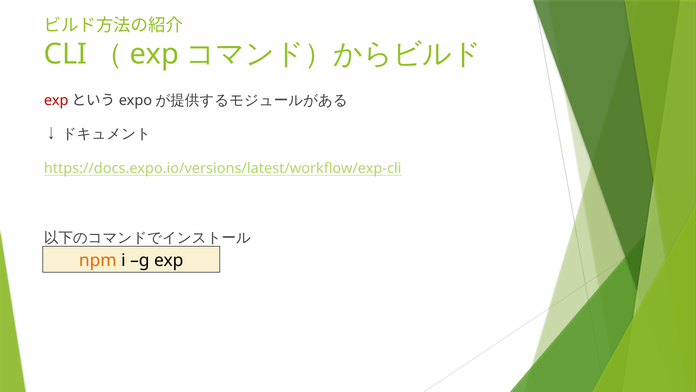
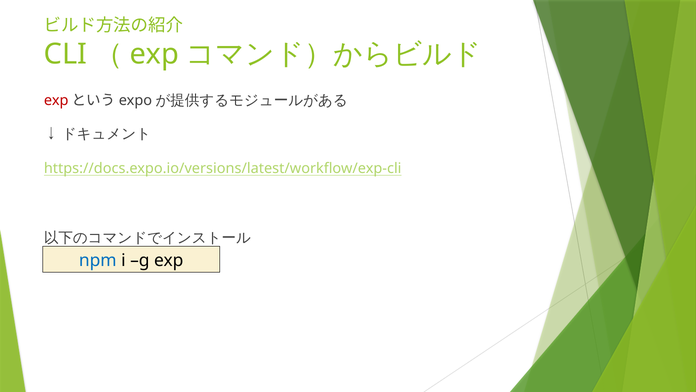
npm colour: orange -> blue (98, 260)
